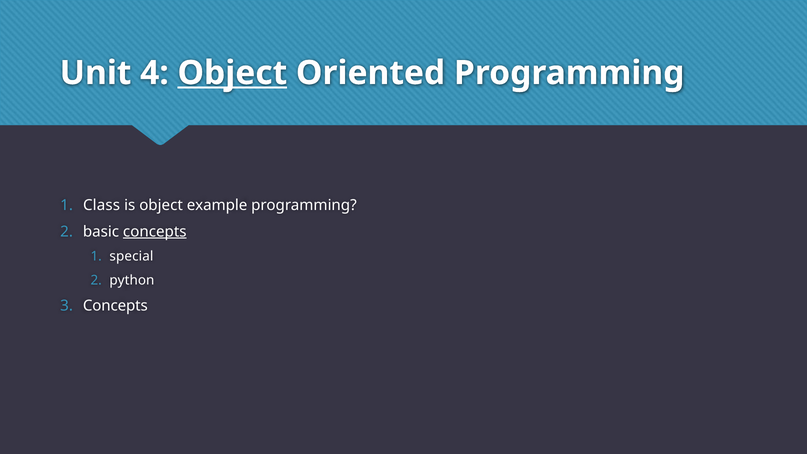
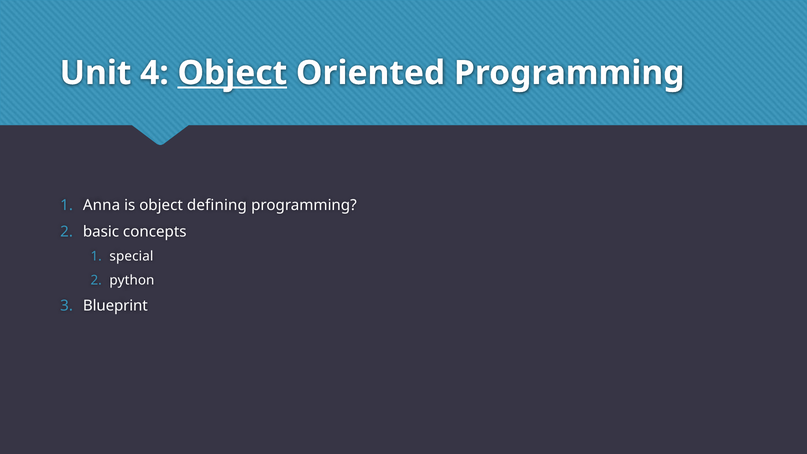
Class: Class -> Anna (102, 205)
example: example -> defining (217, 205)
concepts underline: present -> none (155, 231)
Concepts: Concepts -> Blueprint (115, 305)
